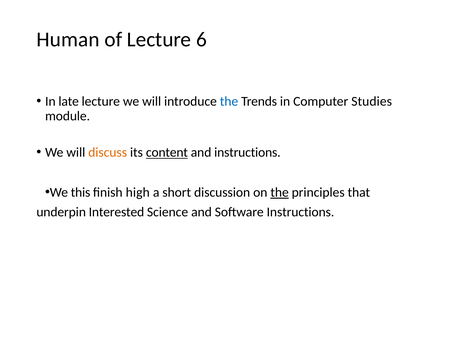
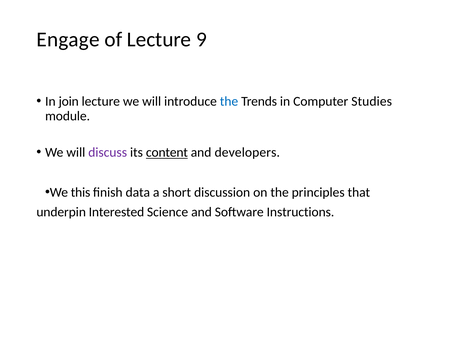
Human: Human -> Engage (68, 39)
6: 6 -> 9 (201, 39)
late: late -> join (69, 102)
discuss colour: orange -> purple (108, 153)
and instructions: instructions -> developers (247, 153)
high: high -> data (138, 192)
the underline: present -> none (280, 192)
